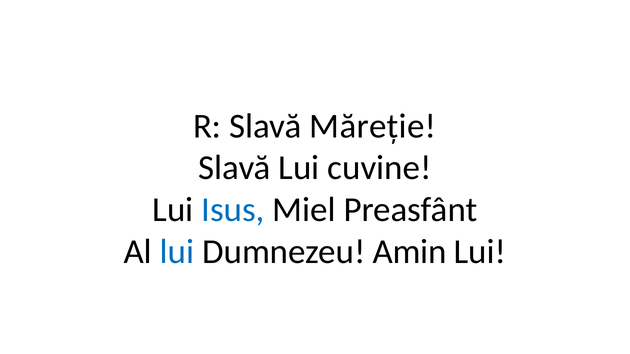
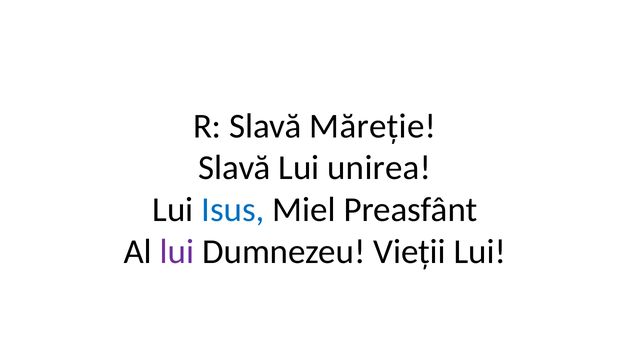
cuvine: cuvine -> unirea (379, 168)
lui colour: blue -> purple (177, 252)
Amin: Amin -> Vieții (410, 252)
